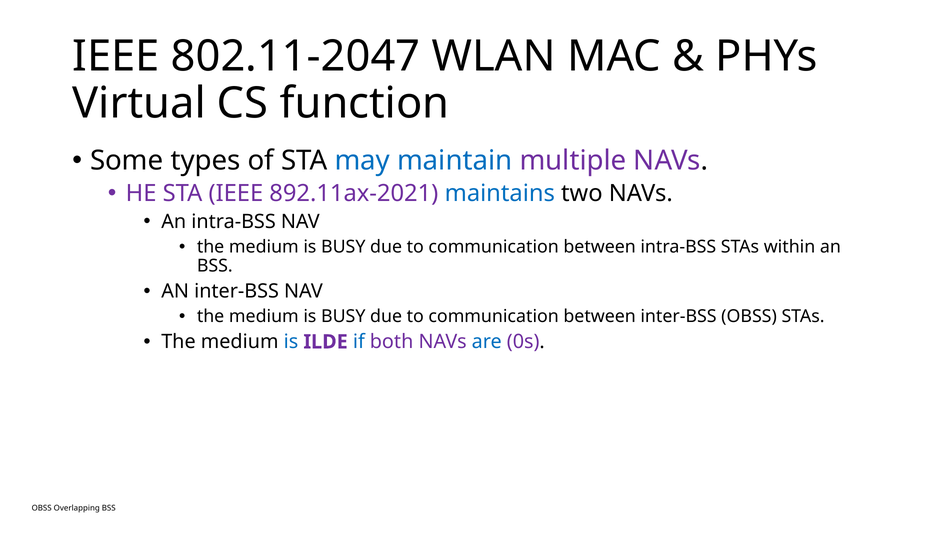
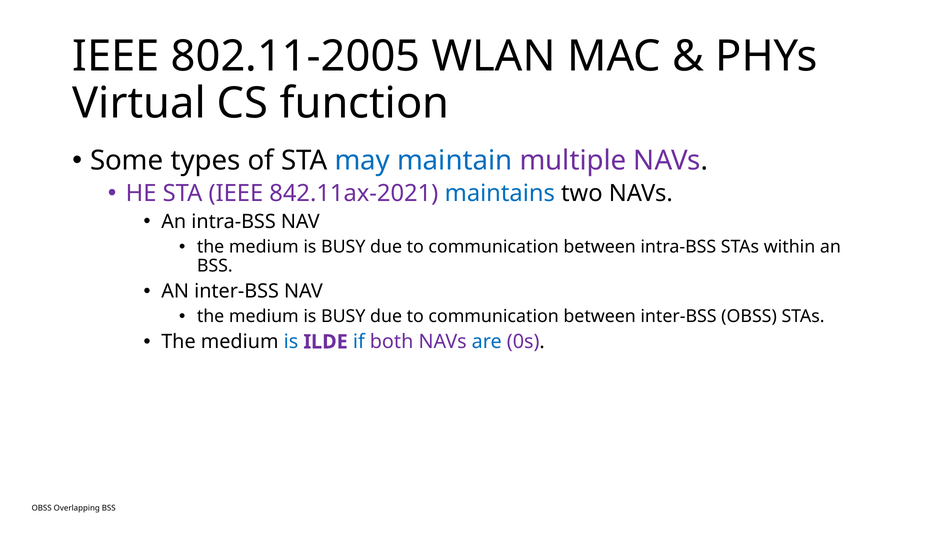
802.11-2047: 802.11-2047 -> 802.11-2005 (296, 56)
892.11ax-2021: 892.11ax-2021 -> 842.11ax-2021 (354, 193)
